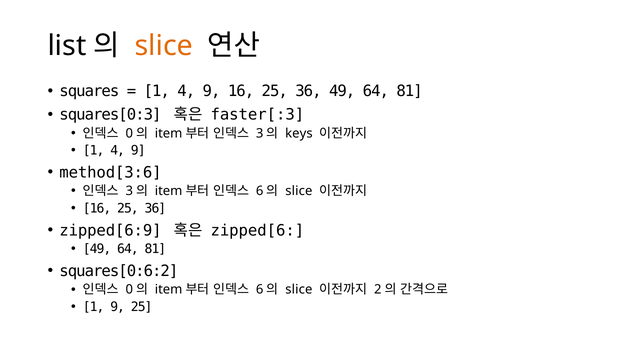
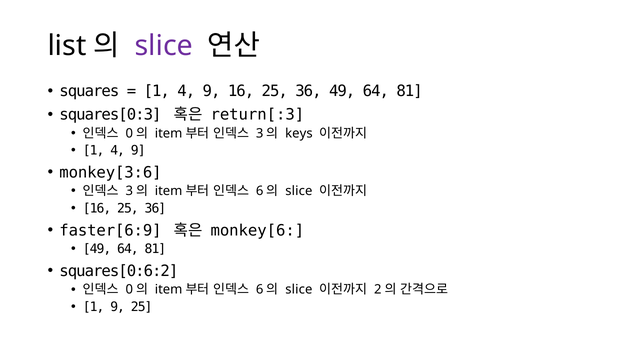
slice colour: orange -> purple (164, 46)
faster[:3: faster[:3 -> return[:3 (257, 115)
method[3:6: method[3:6 -> monkey[3:6 (110, 173)
zipped[6:9: zipped[6:9 -> faster[6:9 (110, 231)
zipped[6: zipped[6 -> monkey[6 (257, 231)
